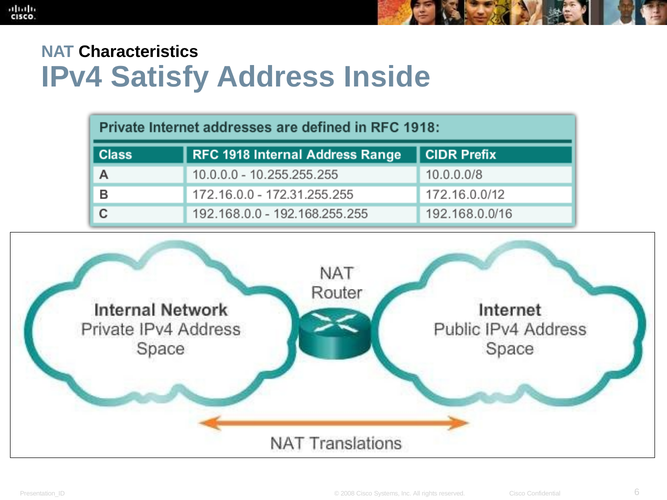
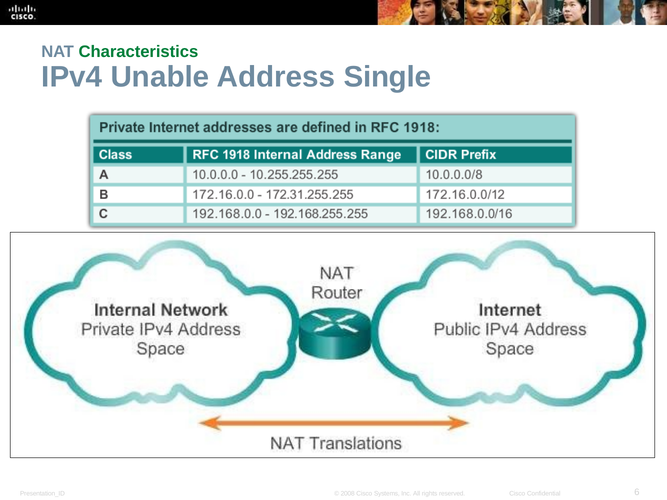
Characteristics colour: black -> green (138, 52)
Satisfy: Satisfy -> Unable (160, 77)
Inside: Inside -> Single (387, 77)
